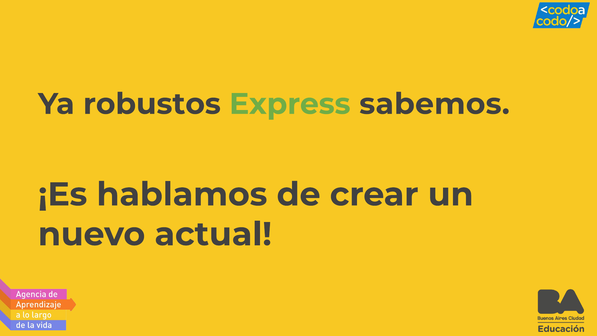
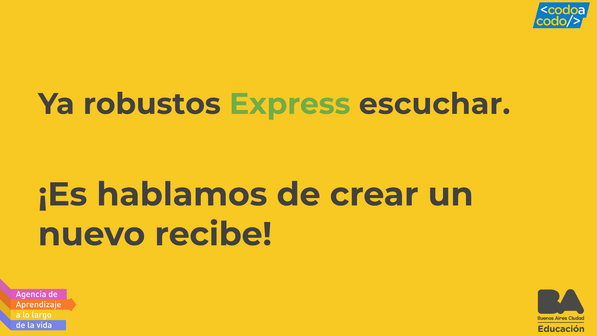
sabemos: sabemos -> escuchar (435, 104)
actual: actual -> recibe (213, 234)
